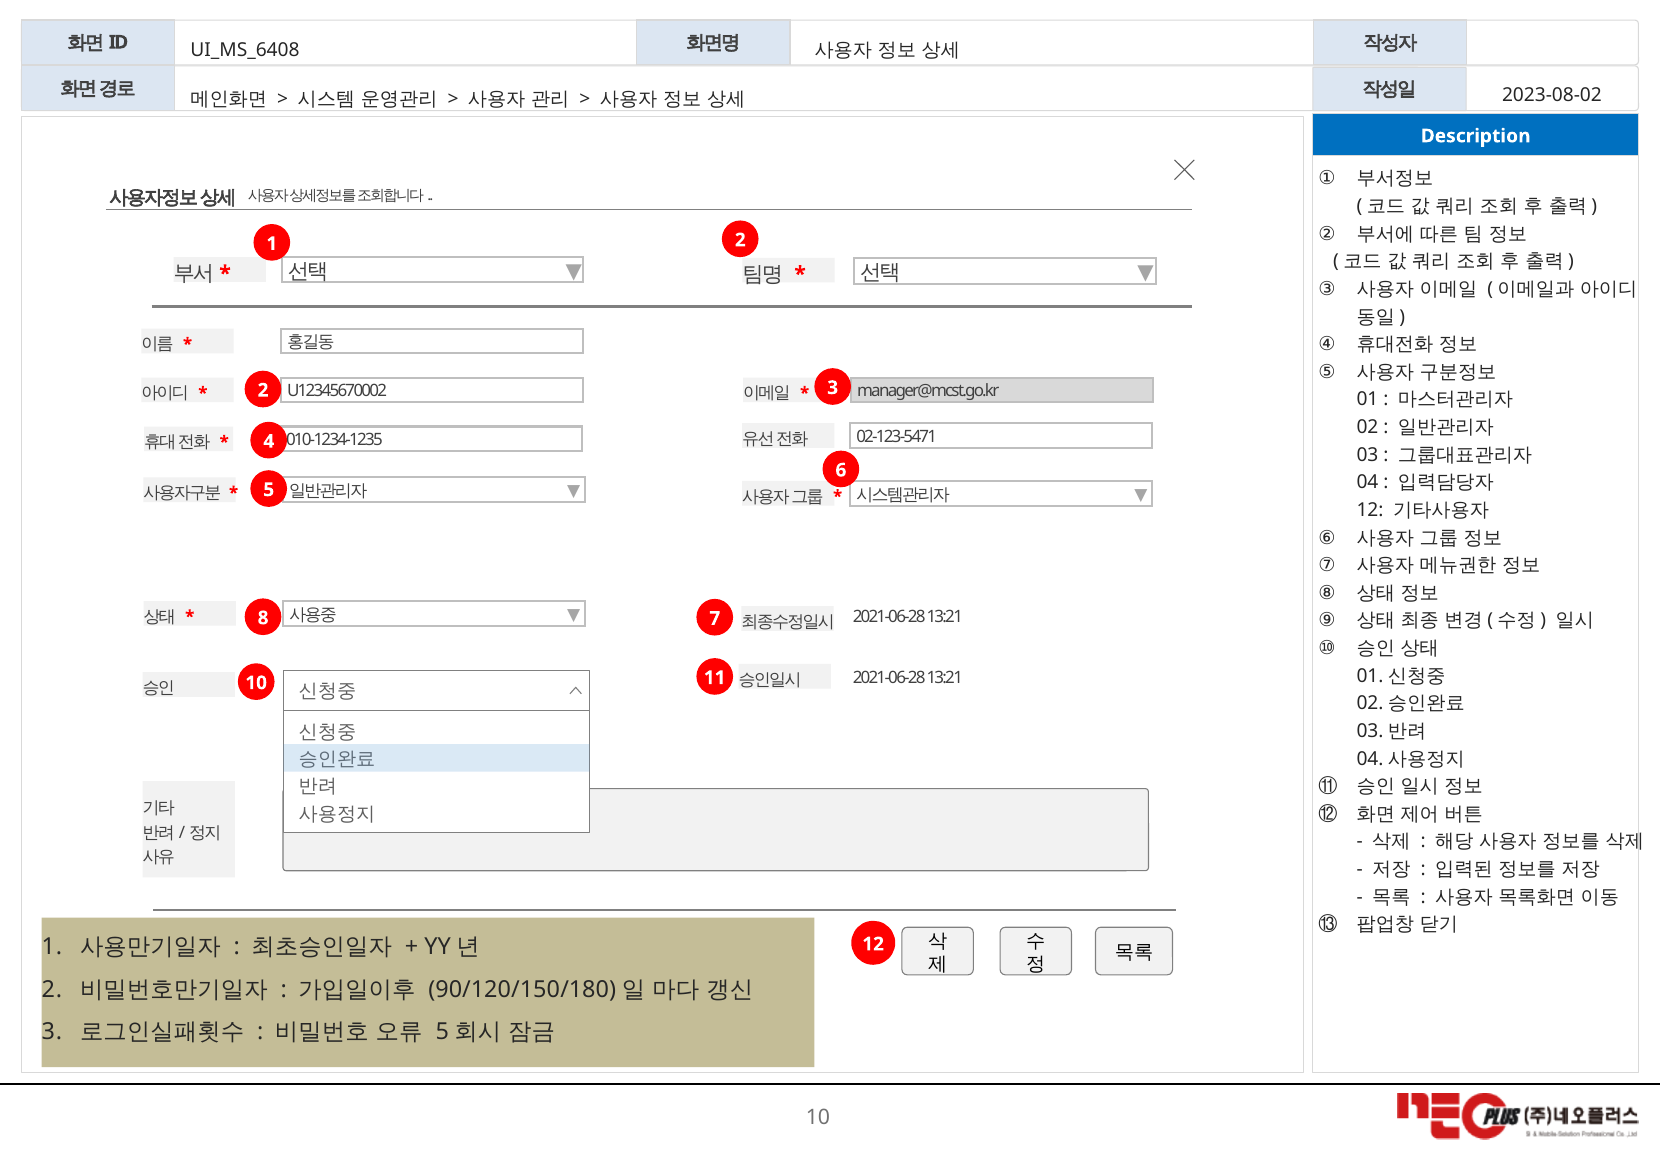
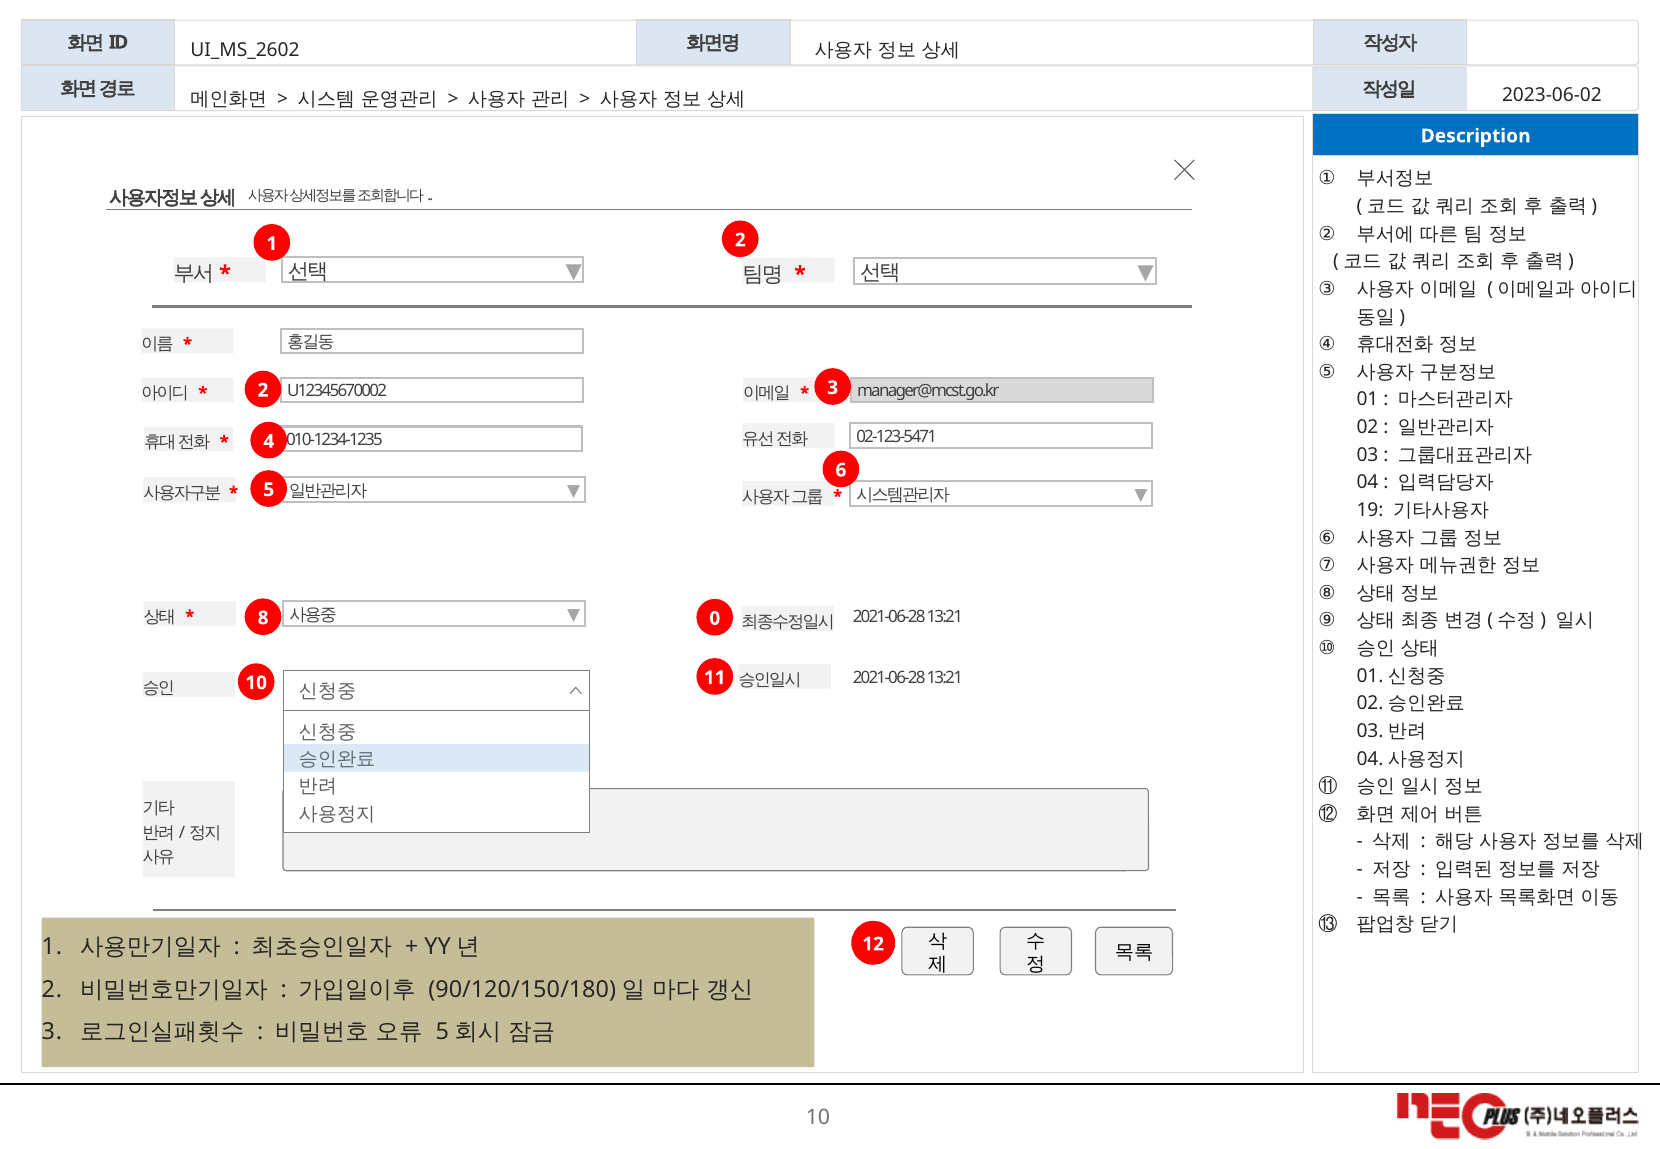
UI_MS_6408: UI_MS_6408 -> UI_MS_2602 (245, 51)
2023-08-02: 2023-08-02 -> 2023-06-02 (1552, 95)
12: 12 -> 19 (1370, 510)
7: 7 -> 0 (715, 619)
